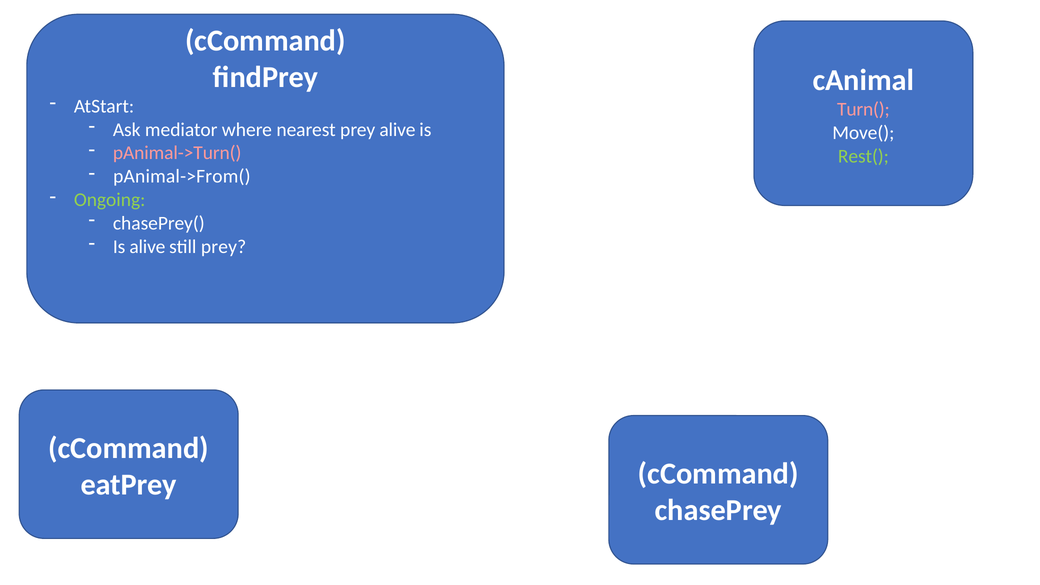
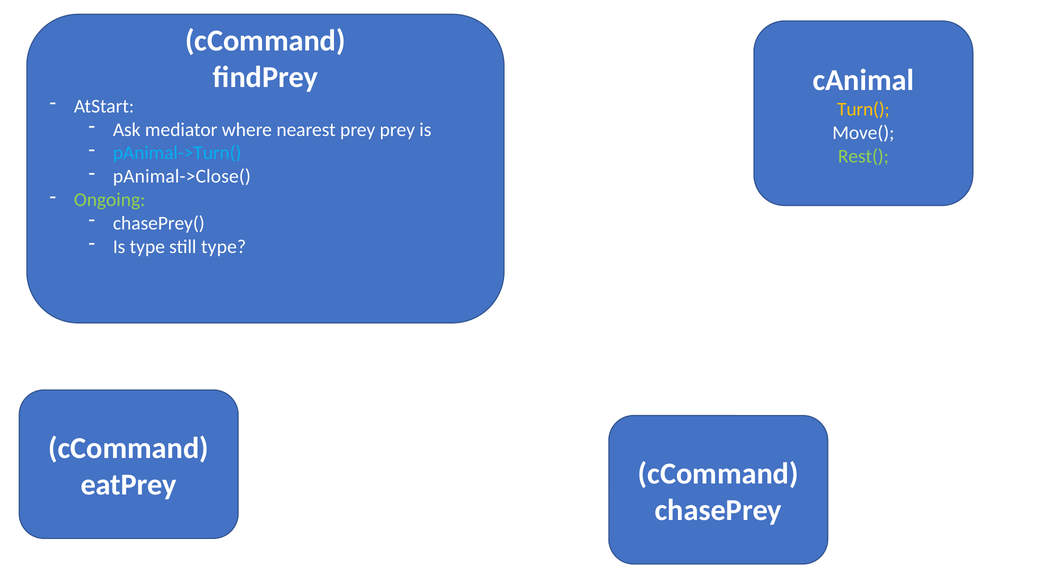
Turn( colour: pink -> yellow (863, 109)
prey alive: alive -> prey (397, 130)
pAnimal->Turn( colour: pink -> light blue (177, 153)
pAnimal->From(: pAnimal->From( -> pAnimal->Close( (182, 176)
Is alive: alive -> type (147, 247)
still prey: prey -> type (224, 247)
